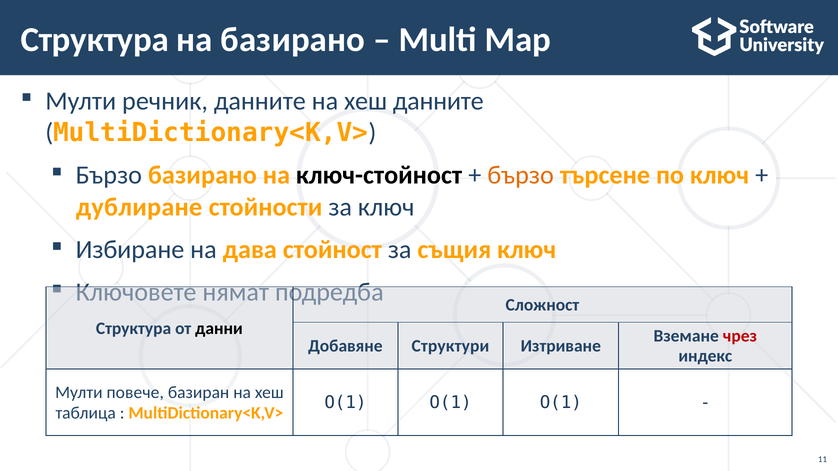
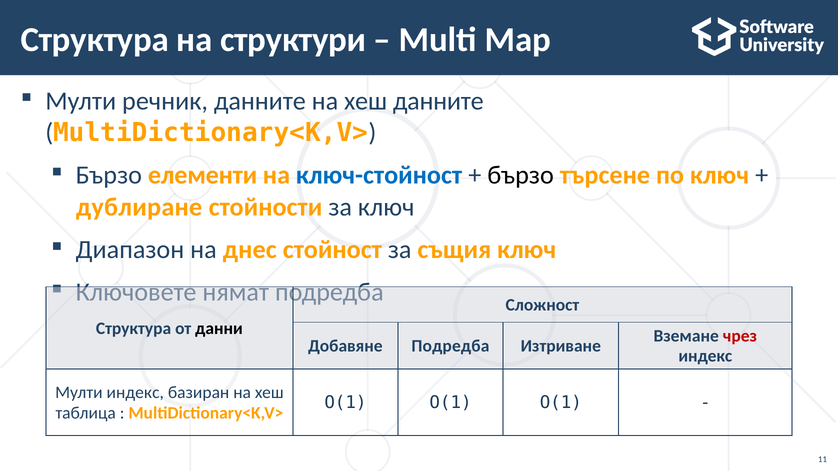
на базирано: базирано -> структури (293, 40)
Бързо базирано: базирано -> елементи (203, 175)
ключ-стойност colour: black -> blue (379, 175)
бързо colour: orange -> black (521, 175)
Избиране: Избиране -> Диапазон (130, 250)
дава: дава -> днес (250, 250)
Добавяне Структури: Структури -> Подредба (450, 346)
Мулти повече: повече -> индекс (135, 393)
